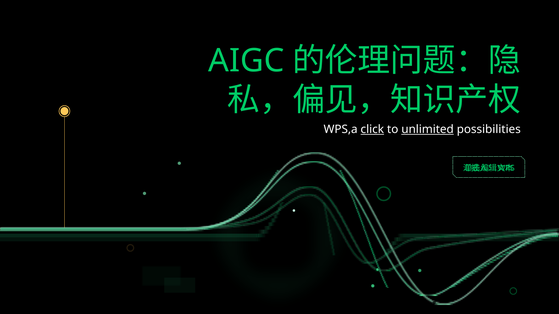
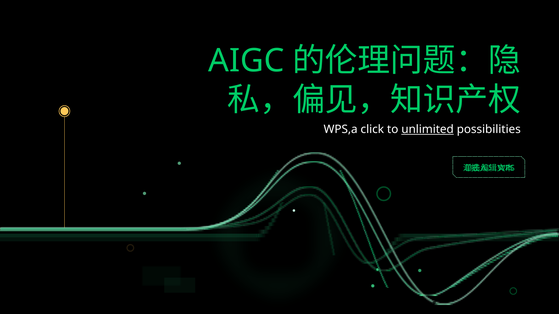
click underline: present -> none (372, 130)
